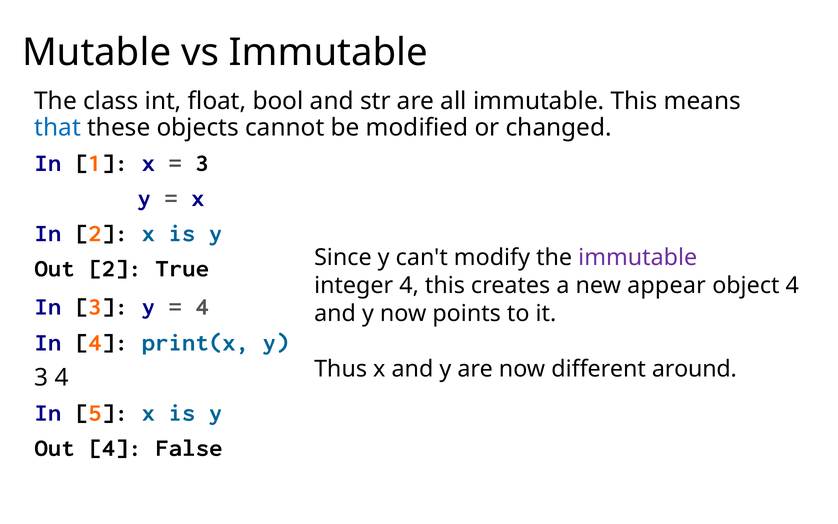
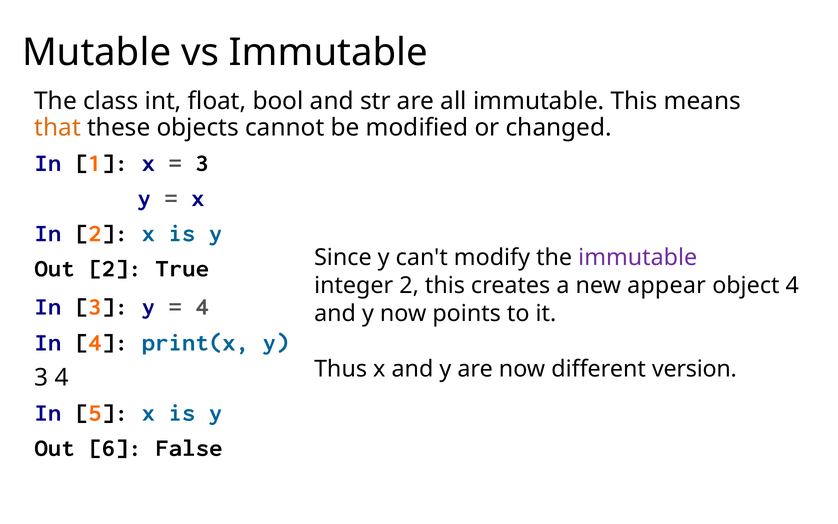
that colour: blue -> orange (58, 128)
integer 4: 4 -> 2 (409, 285)
around: around -> version (694, 369)
Out 4: 4 -> 6 (115, 448)
